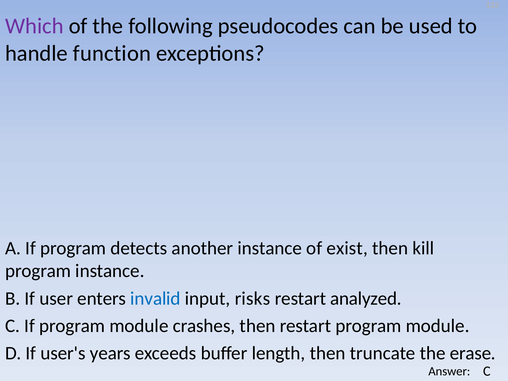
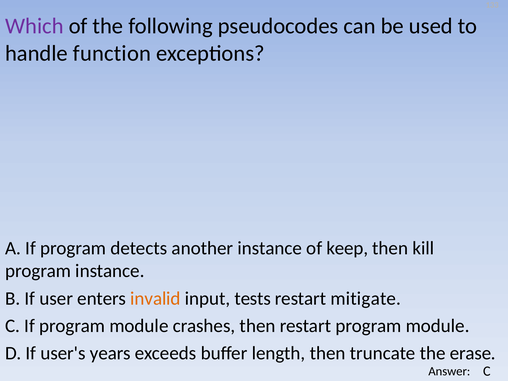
exist: exist -> keep (347, 248)
invalid colour: blue -> orange (155, 298)
risks: risks -> tests (253, 298)
analyzed: analyzed -> mitigate (366, 298)
